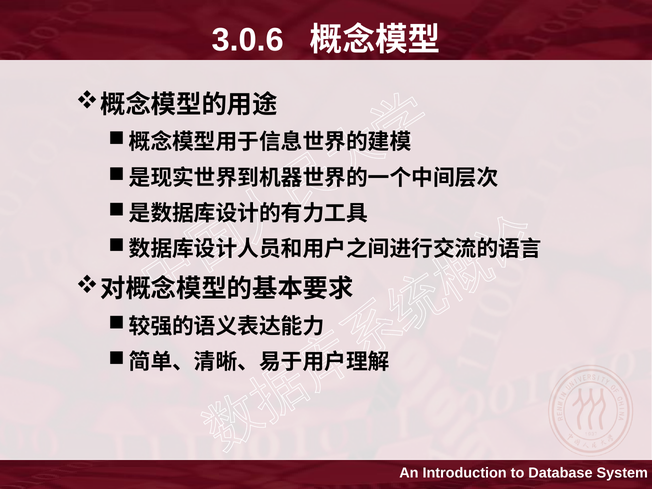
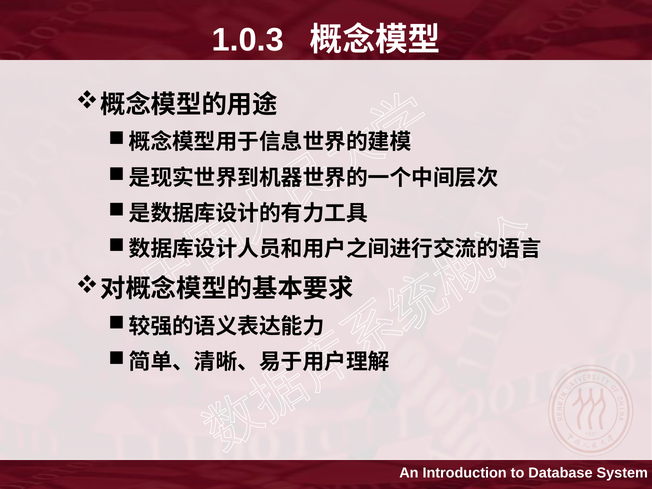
3.0.6: 3.0.6 -> 1.0.3 (248, 40)
